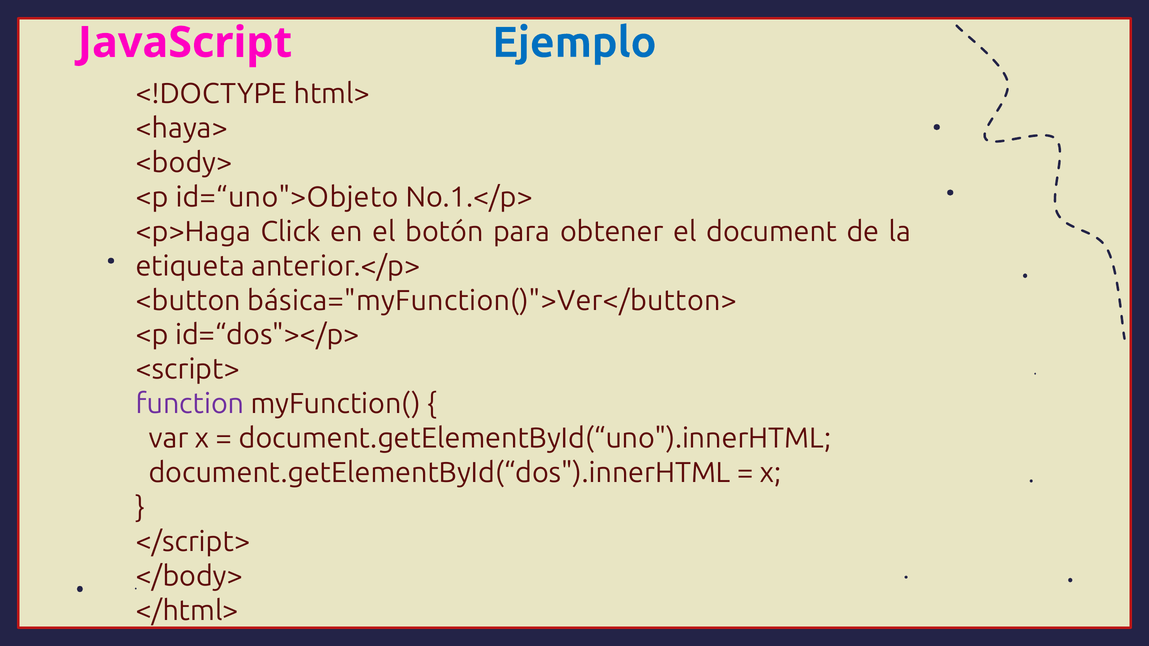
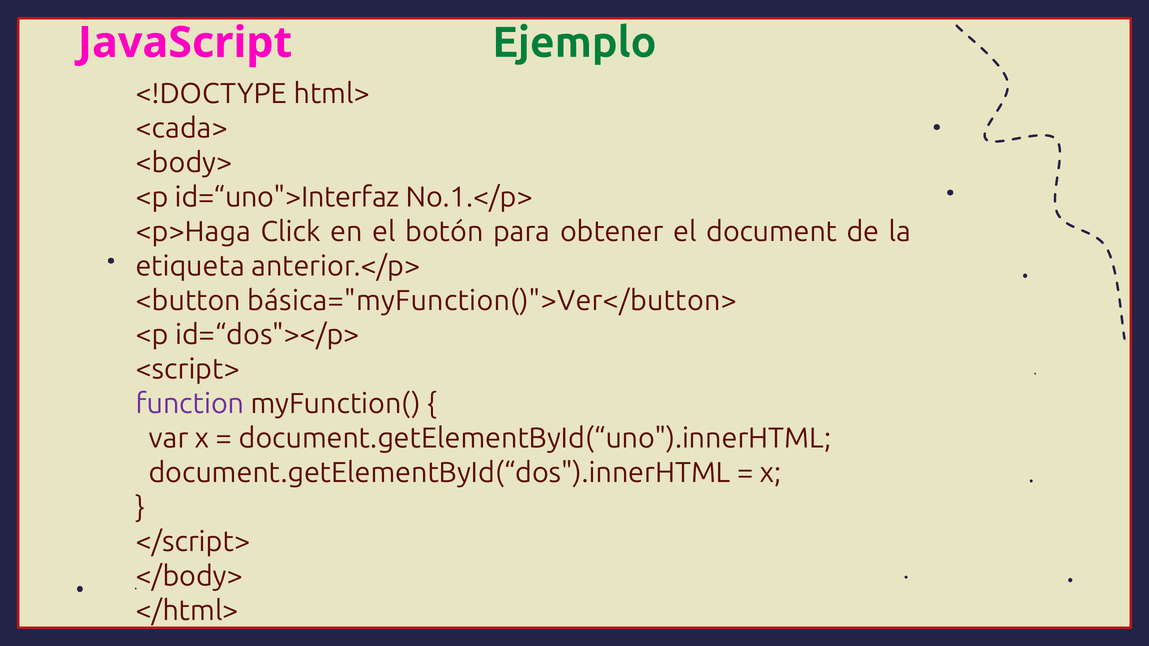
Ejemplo colour: blue -> green (574, 43)
<haya>: <haya> -> <cada> (182, 128)
id=“uno">Objeto: id=“uno">Objeto -> id=“uno">Interfaz (287, 197)
